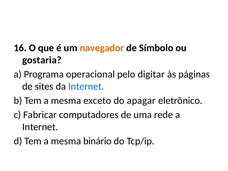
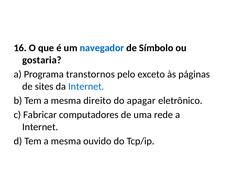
navegador colour: orange -> blue (102, 48)
operacional: operacional -> transtornos (90, 74)
digitar: digitar -> exceto (151, 74)
exceto: exceto -> direito (97, 101)
binário: binário -> ouvido (97, 141)
